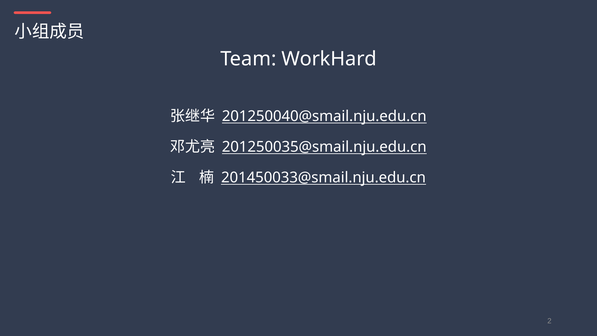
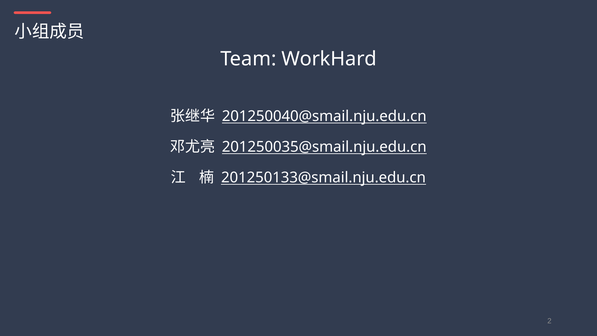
201450033@smail.nju.edu.cn: 201450033@smail.nju.edu.cn -> 201250133@smail.nju.edu.cn (323, 177)
